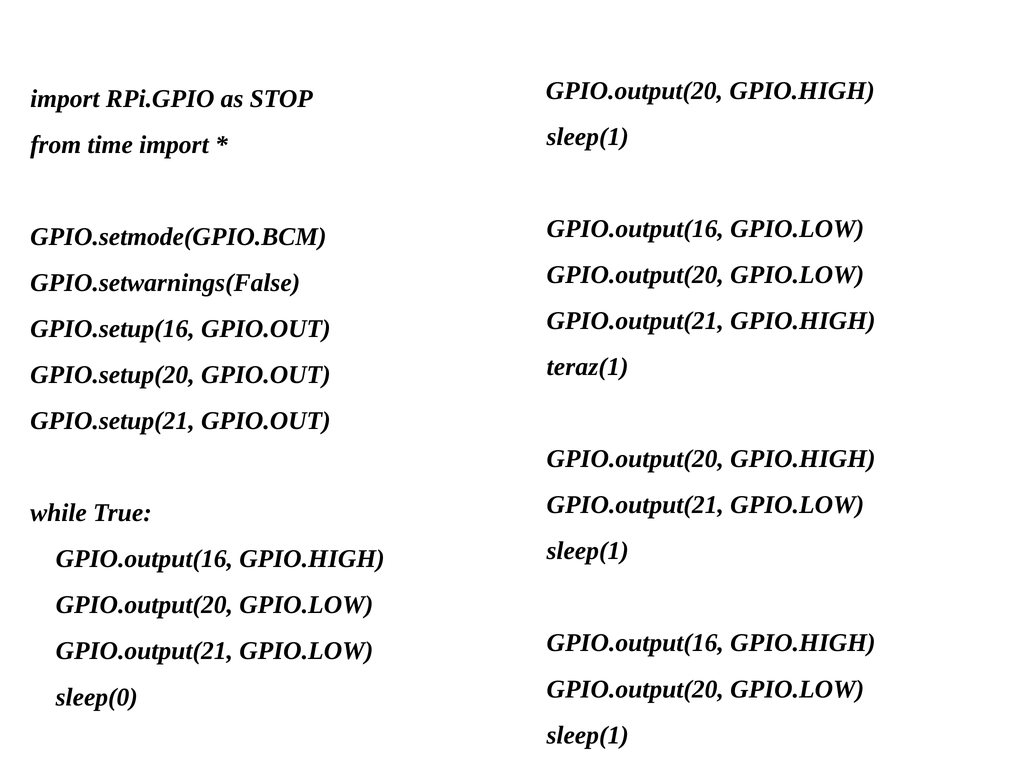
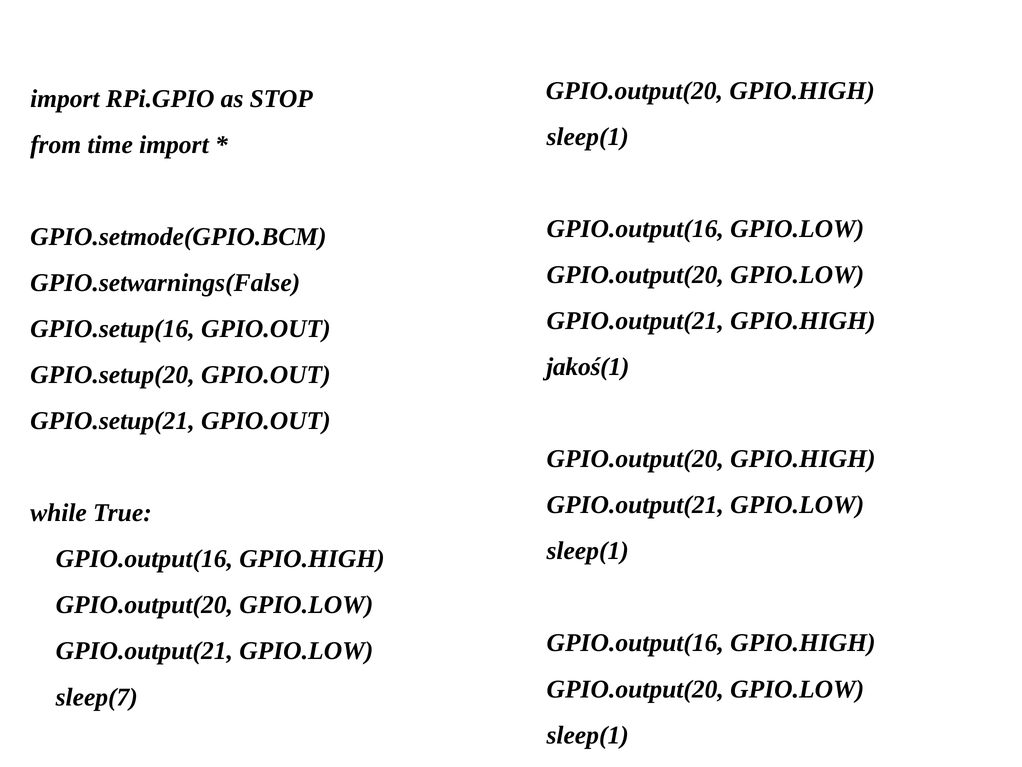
teraz(1: teraz(1 -> jakoś(1 (588, 367)
sleep(0: sleep(0 -> sleep(7 (97, 697)
